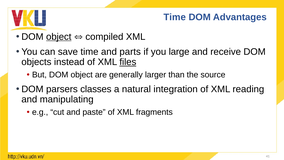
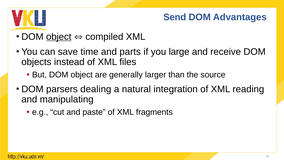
Time: Time -> Send (175, 17)
files underline: present -> none (128, 62)
classes: classes -> dealing (96, 89)
